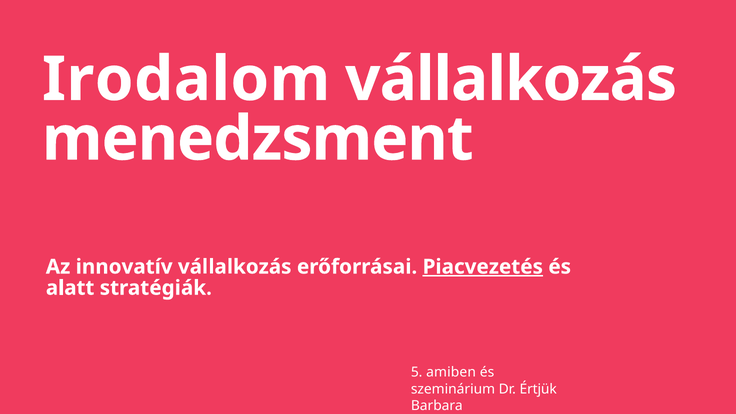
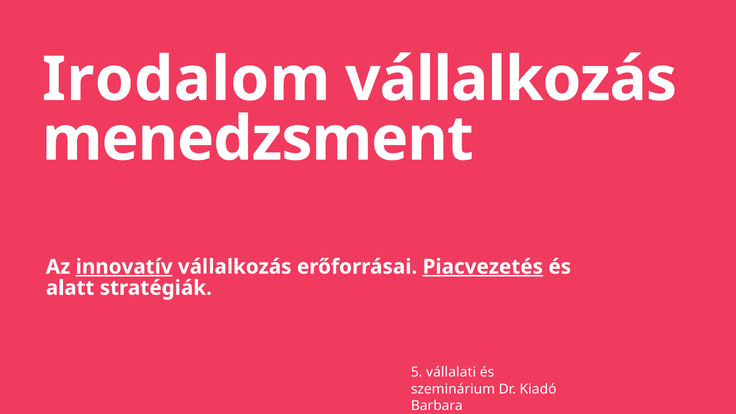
innovatív underline: none -> present (124, 267)
amiben: amiben -> vállalati (451, 372)
Értjük: Értjük -> Kiadó (538, 389)
